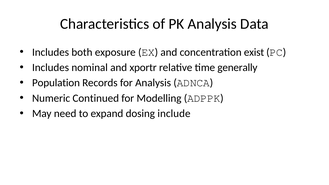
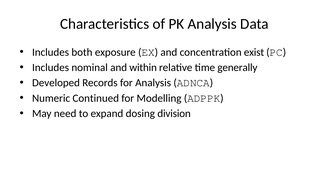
xportr: xportr -> within (143, 68)
Population: Population -> Developed (56, 83)
include: include -> division (174, 114)
